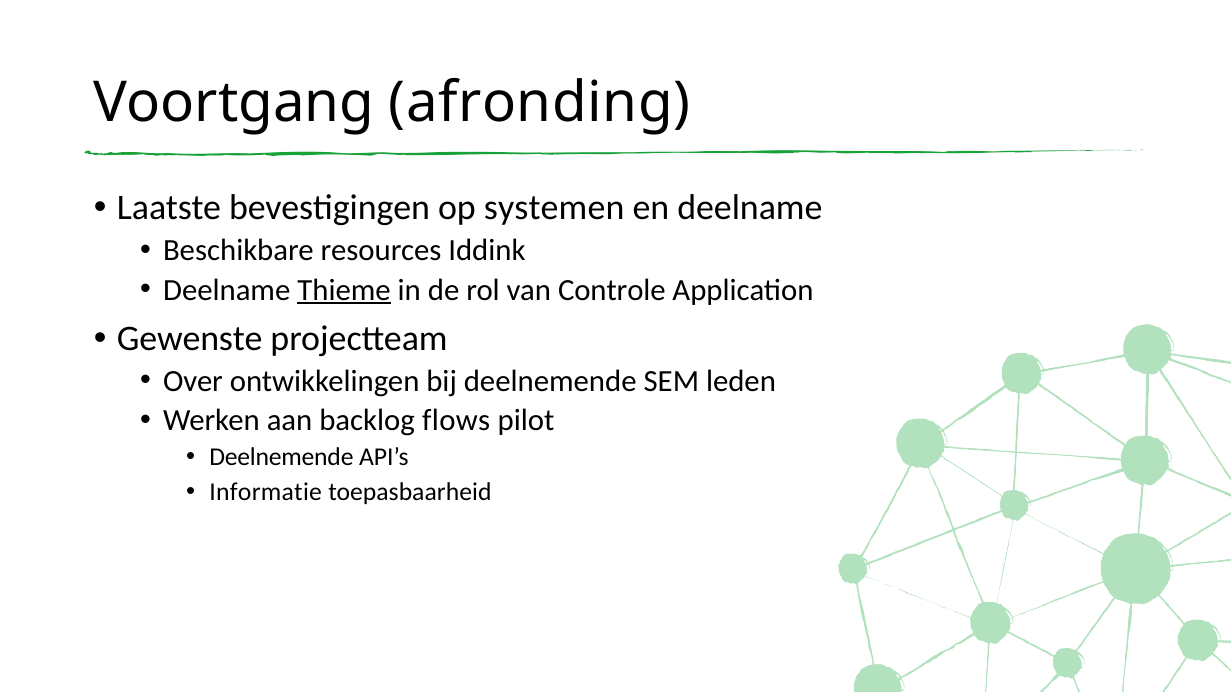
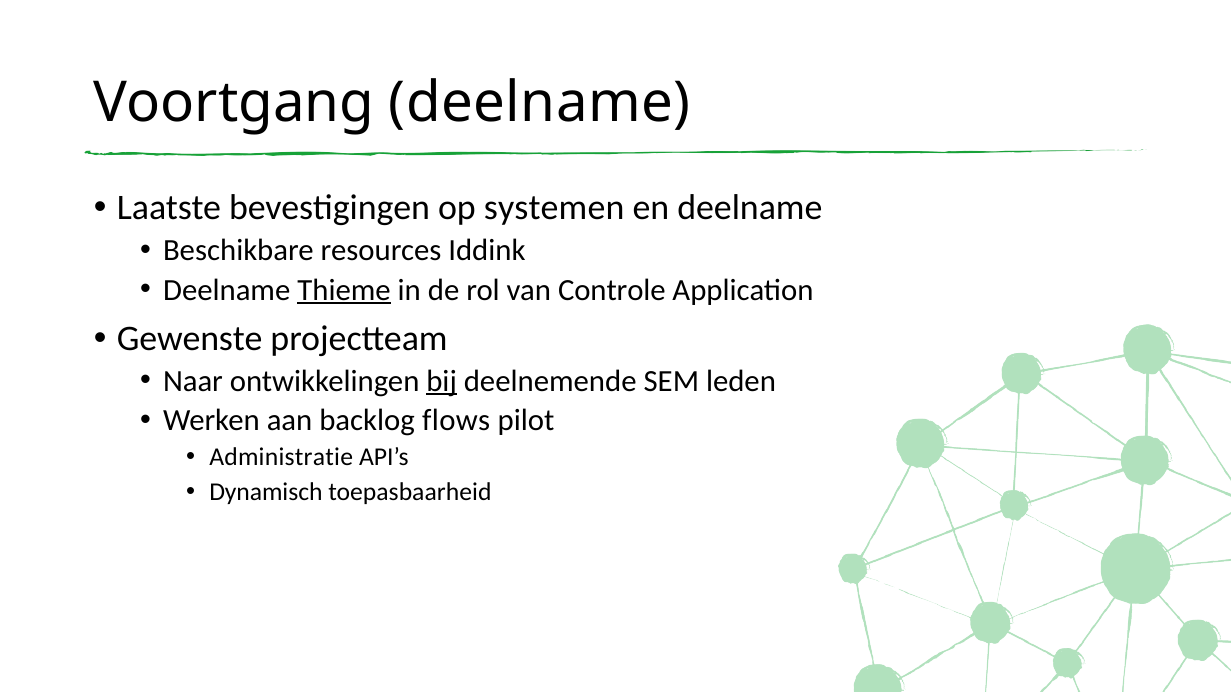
Voortgang afronding: afronding -> deelname (540, 103)
Over: Over -> Naar (193, 381)
bij underline: none -> present (442, 381)
Deelnemende: Deelnemende -> Administratie (281, 458)
Informatie: Informatie -> Dynamisch (266, 492)
